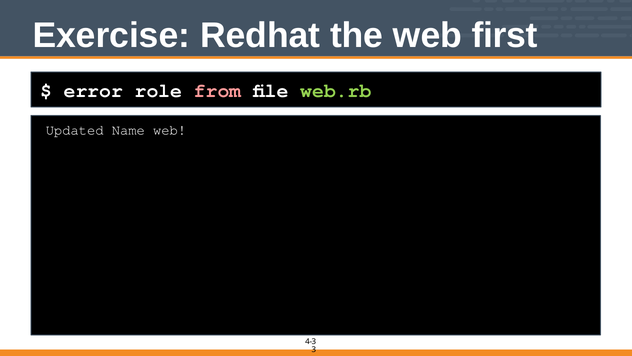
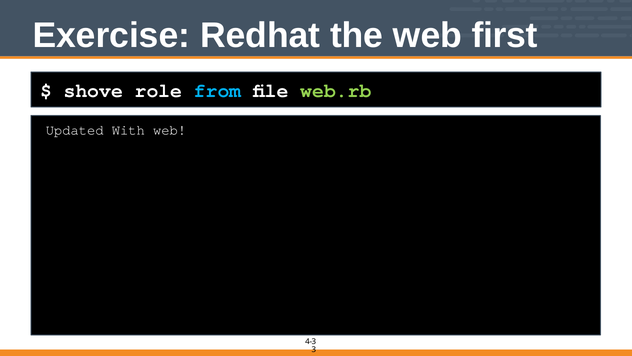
error: error -> shove (93, 91)
from colour: pink -> light blue (218, 91)
Name: Name -> With (128, 130)
